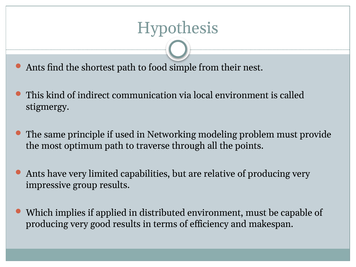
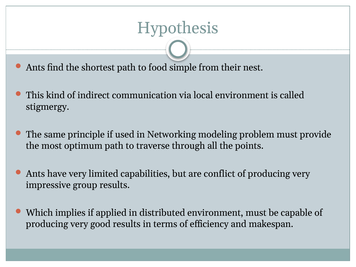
relative: relative -> conflict (219, 174)
